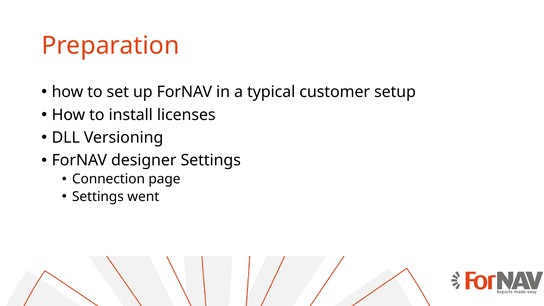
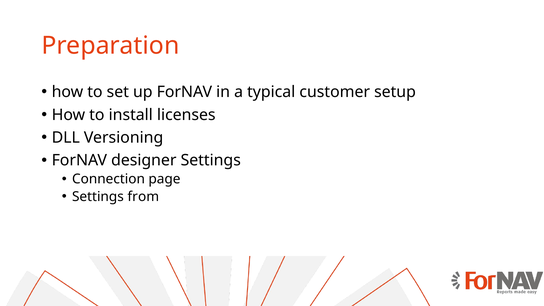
went: went -> from (143, 197)
